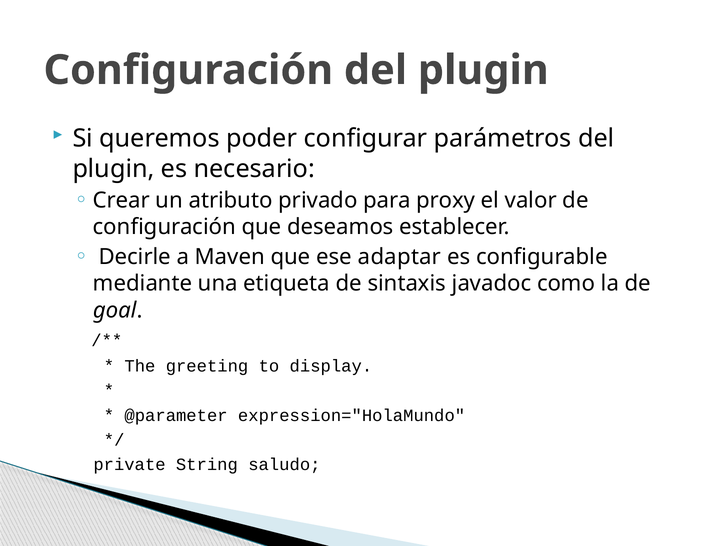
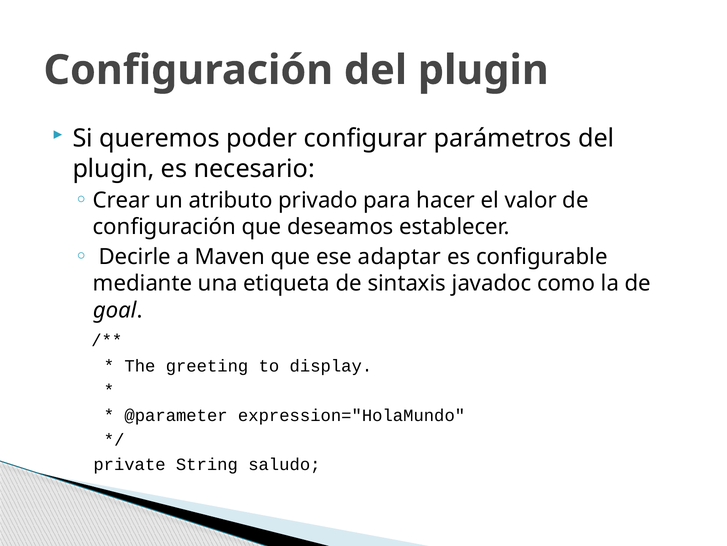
proxy: proxy -> hacer (446, 200)
